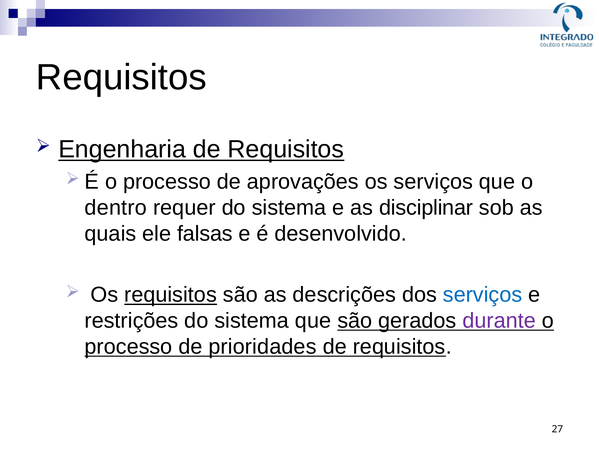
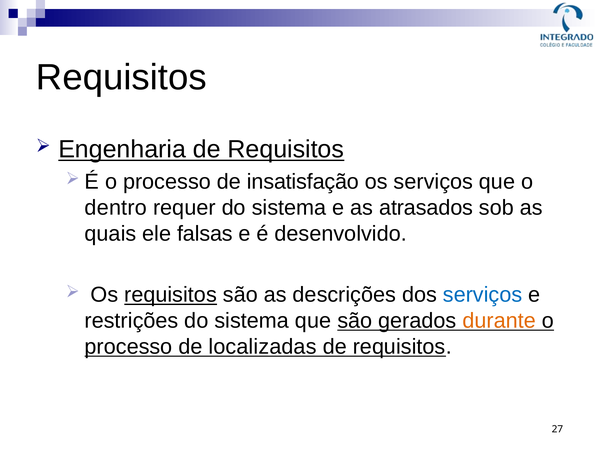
aprovações: aprovações -> insatisfação (303, 182)
disciplinar: disciplinar -> atrasados (426, 208)
durante colour: purple -> orange (499, 321)
prioridades: prioridades -> localizadas (263, 347)
